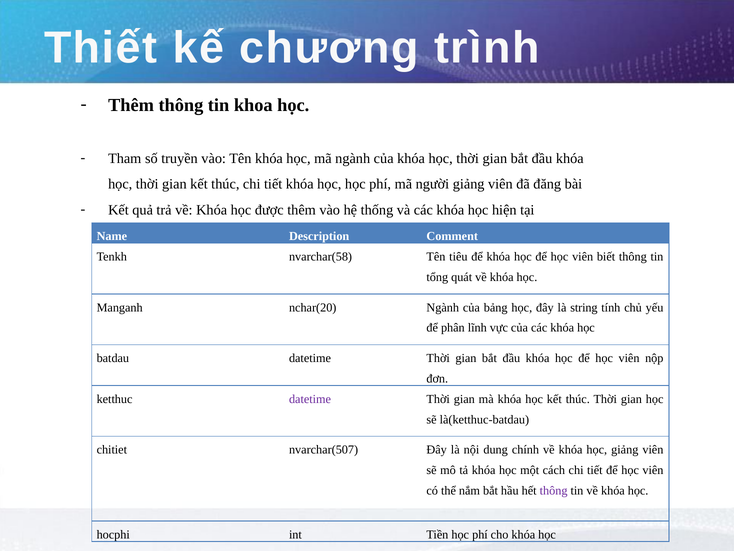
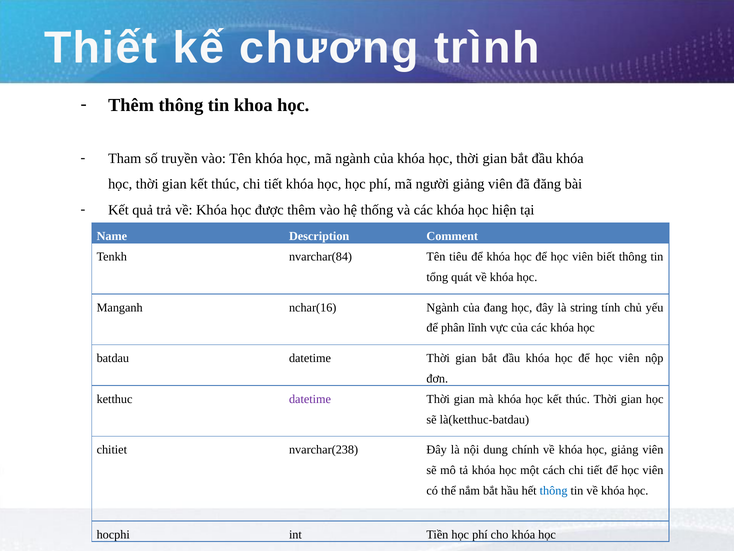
nvarchar(58: nvarchar(58 -> nvarchar(84 (321, 257)
nchar(20: nchar(20 -> nchar(16 (313, 307)
bảng: bảng -> đang (496, 307)
nvarchar(507: nvarchar(507 -> nvarchar(238 (324, 450)
thông colour: purple -> blue (554, 490)
